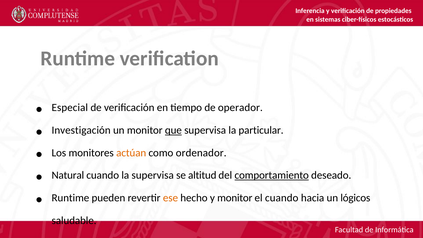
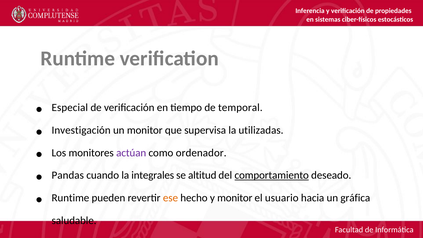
operador: operador -> temporal (240, 108)
que underline: present -> none (173, 130)
particular: particular -> utilizadas (261, 130)
actúan colour: orange -> purple (131, 153)
Natural: Natural -> Pandas (68, 175)
la supervisa: supervisa -> integrales (153, 175)
el cuando: cuando -> usuario (282, 198)
lógicos: lógicos -> gráfica (355, 198)
